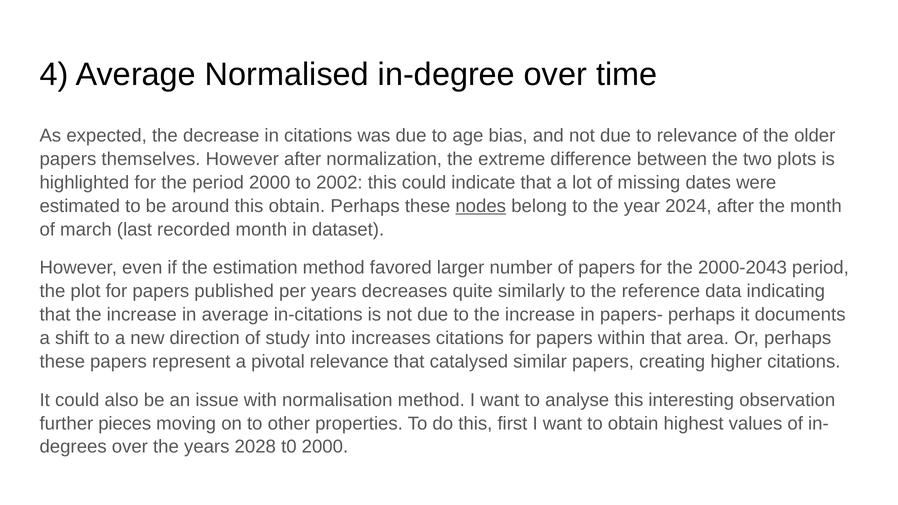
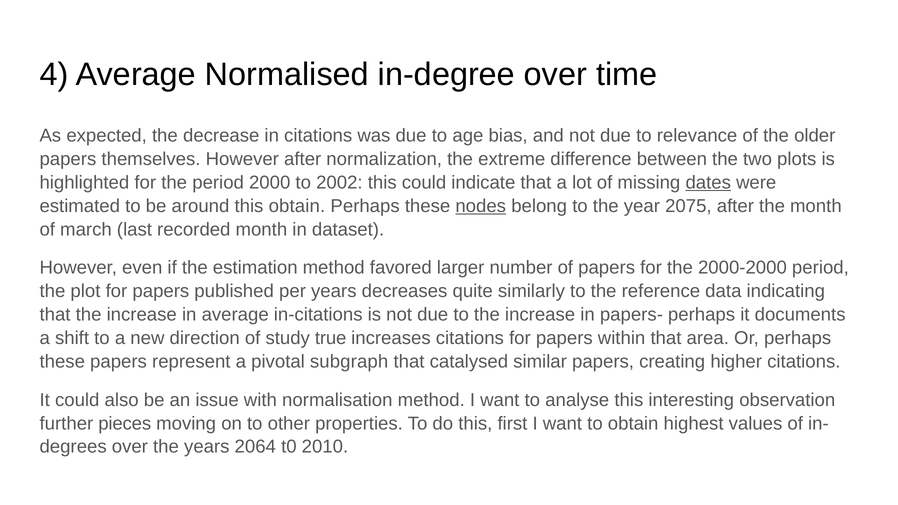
dates underline: none -> present (708, 183)
2024: 2024 -> 2075 (688, 206)
2000-2043: 2000-2043 -> 2000-2000 (742, 268)
into: into -> true (331, 338)
pivotal relevance: relevance -> subgraph (349, 362)
2028: 2028 -> 2064 (255, 447)
t0 2000: 2000 -> 2010 (325, 447)
